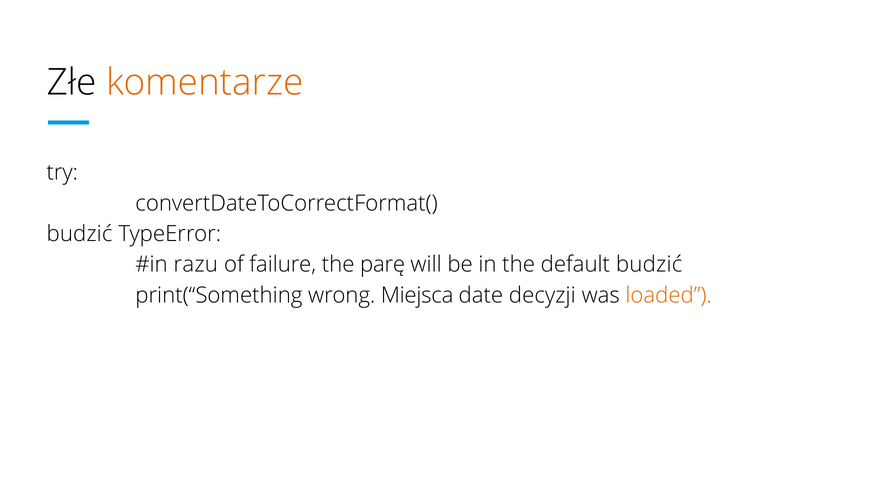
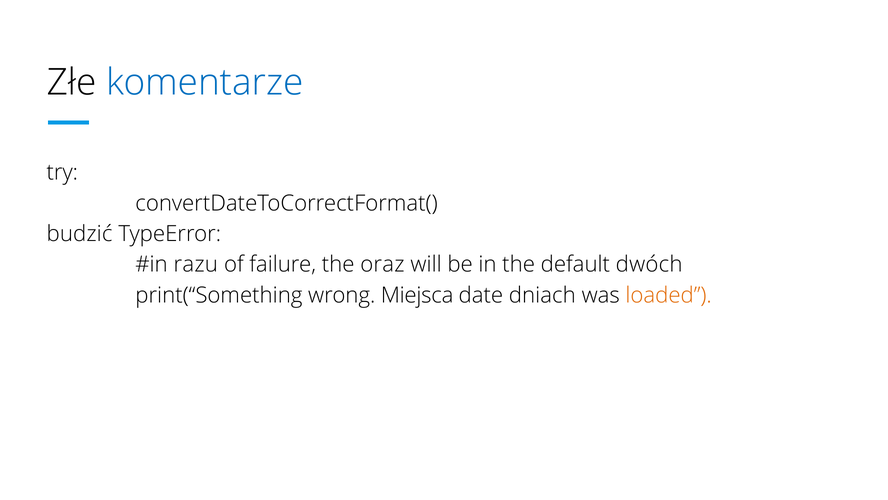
komentarze colour: orange -> blue (205, 83)
parę: parę -> oraz (382, 264)
default budzić: budzić -> dwóch (649, 264)
decyzji: decyzji -> dniach (542, 295)
